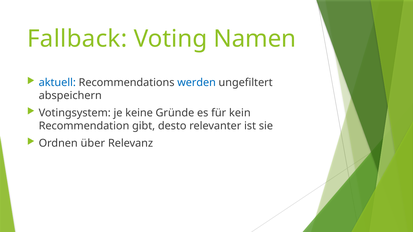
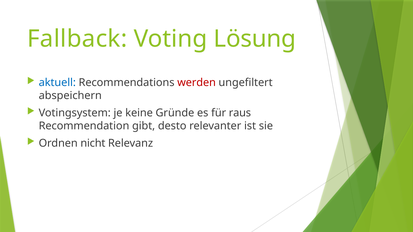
Namen: Namen -> Lösung (255, 39)
werden colour: blue -> red (197, 83)
kein: kein -> raus (240, 113)
über: über -> nicht (93, 143)
